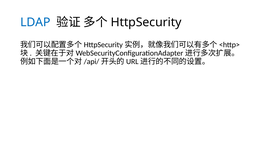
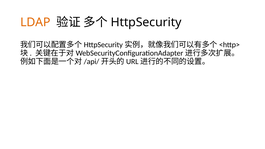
LDAP colour: blue -> orange (35, 22)
